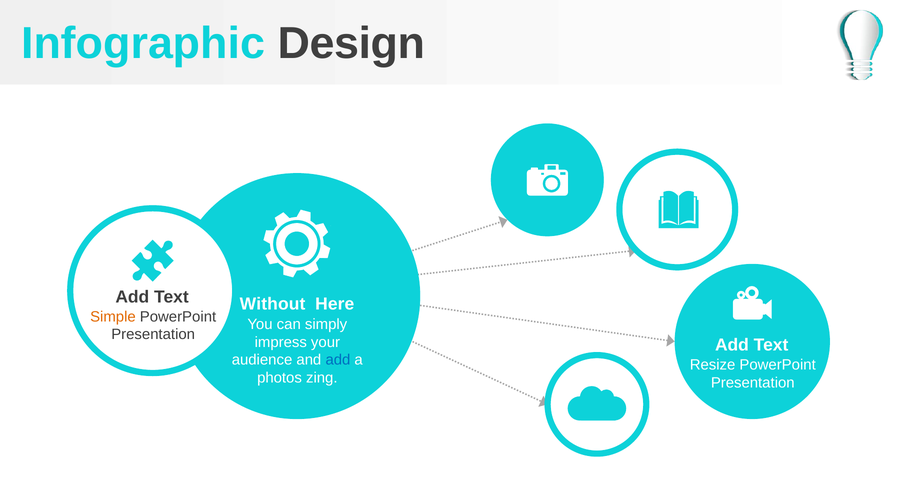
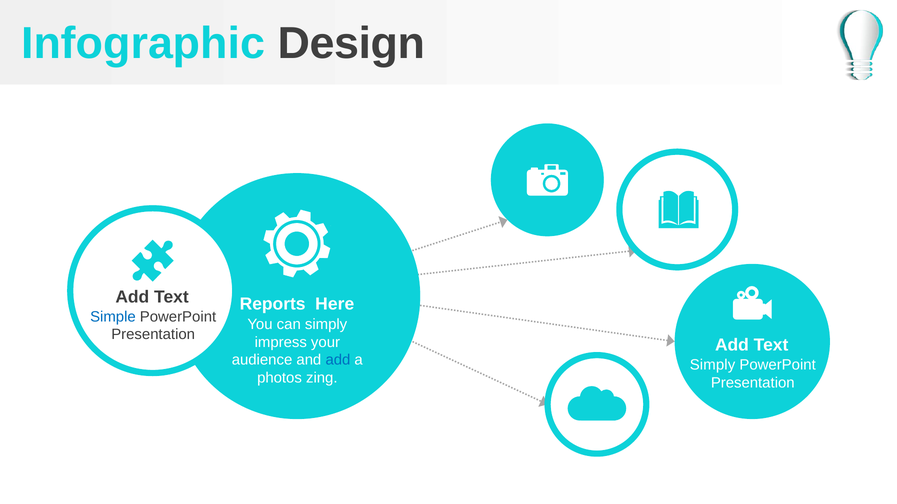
Without: Without -> Reports (273, 304)
Simple colour: orange -> blue (113, 317)
Resize: Resize -> Simply (713, 365)
